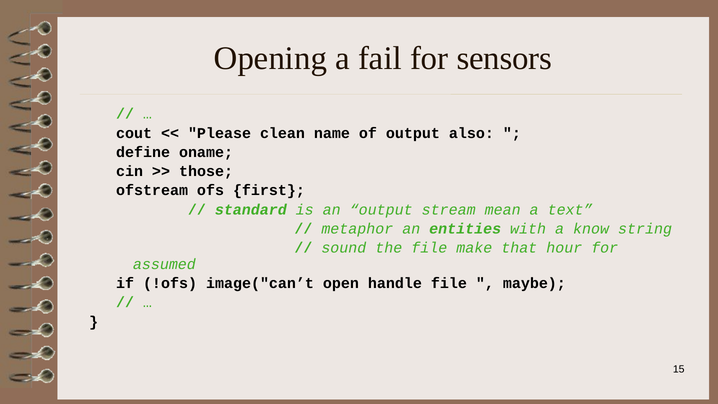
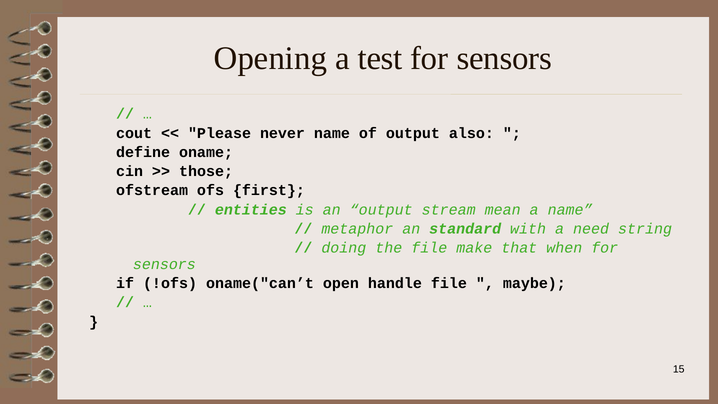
fail: fail -> test (380, 58)
clean: clean -> never (282, 133)
standard: standard -> entities (251, 210)
a text: text -> name (570, 210)
entities: entities -> standard (465, 229)
know: know -> need (591, 229)
sound: sound -> doing (344, 248)
hour: hour -> when (564, 248)
assumed: assumed -> sensors (164, 264)
image("can’t: image("can’t -> oname("can’t (260, 283)
